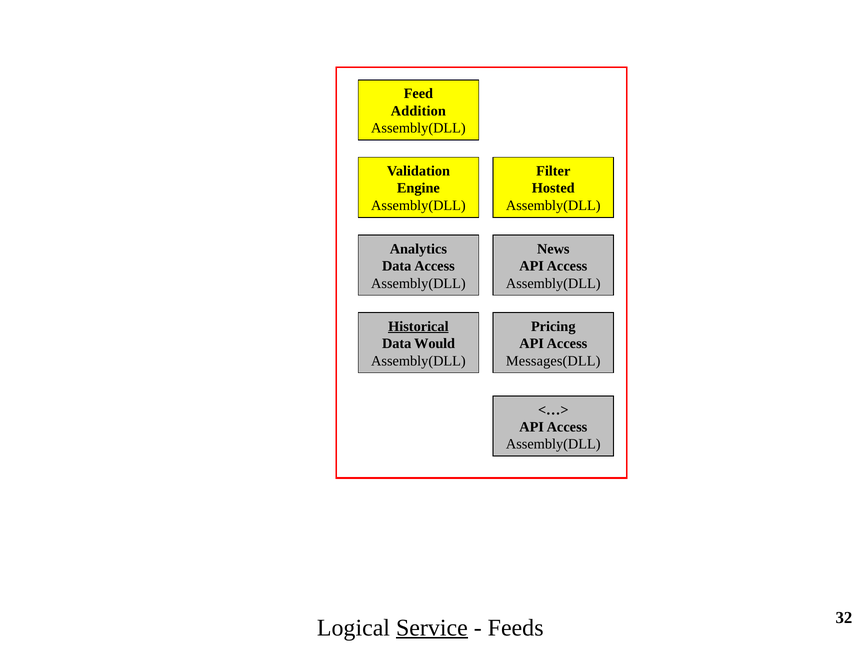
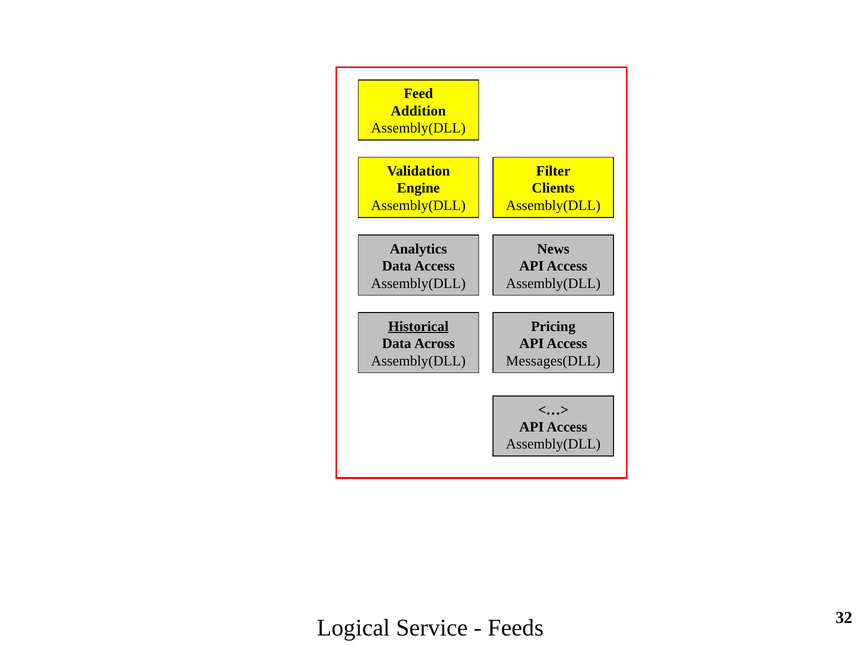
Hosted: Hosted -> Clients (553, 188)
Would: Would -> Across (435, 344)
Service underline: present -> none (432, 628)
